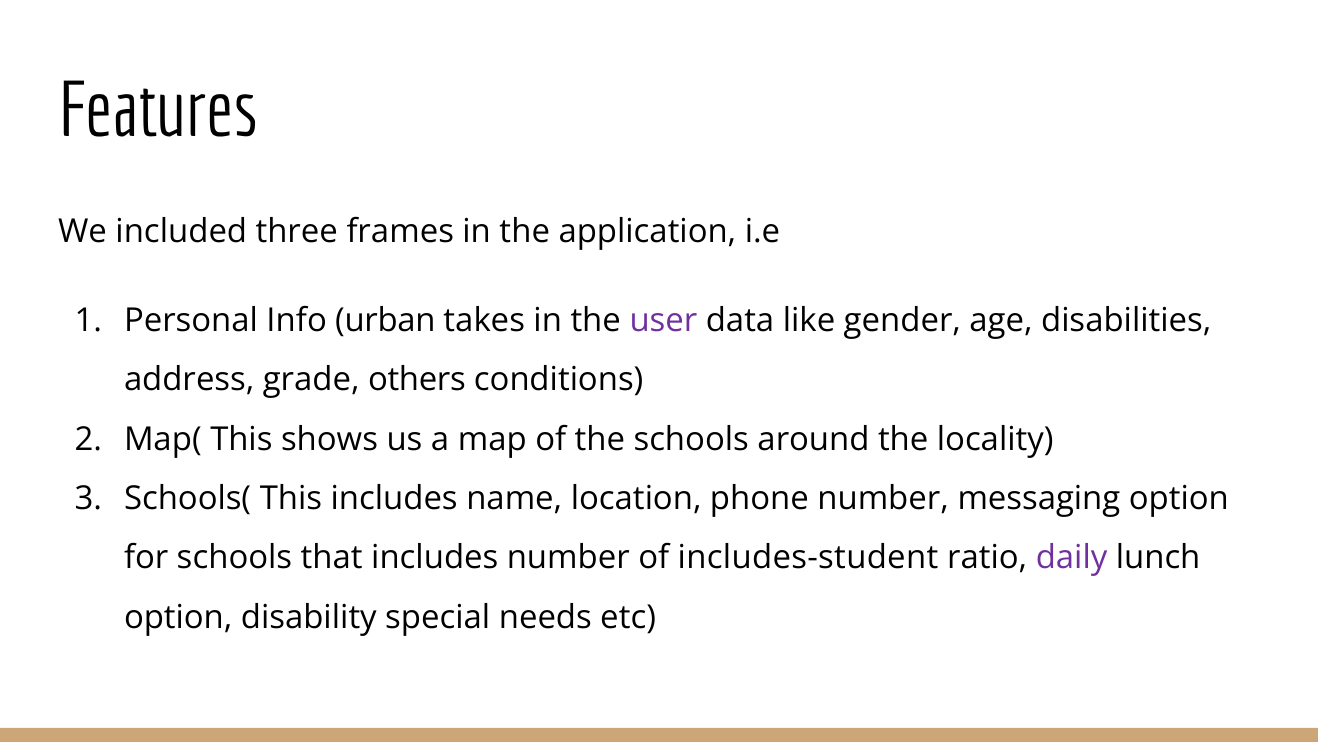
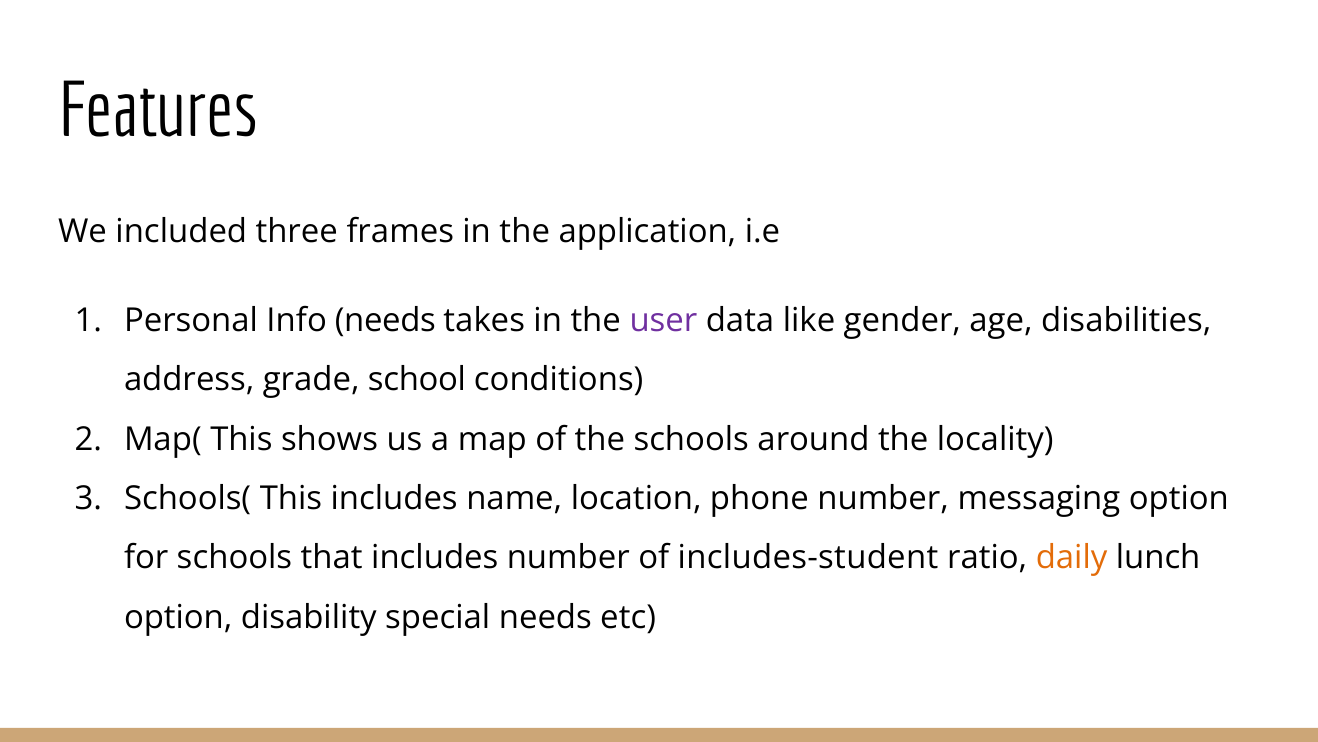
Info urban: urban -> needs (385, 320)
others: others -> school (417, 379)
daily colour: purple -> orange (1072, 557)
